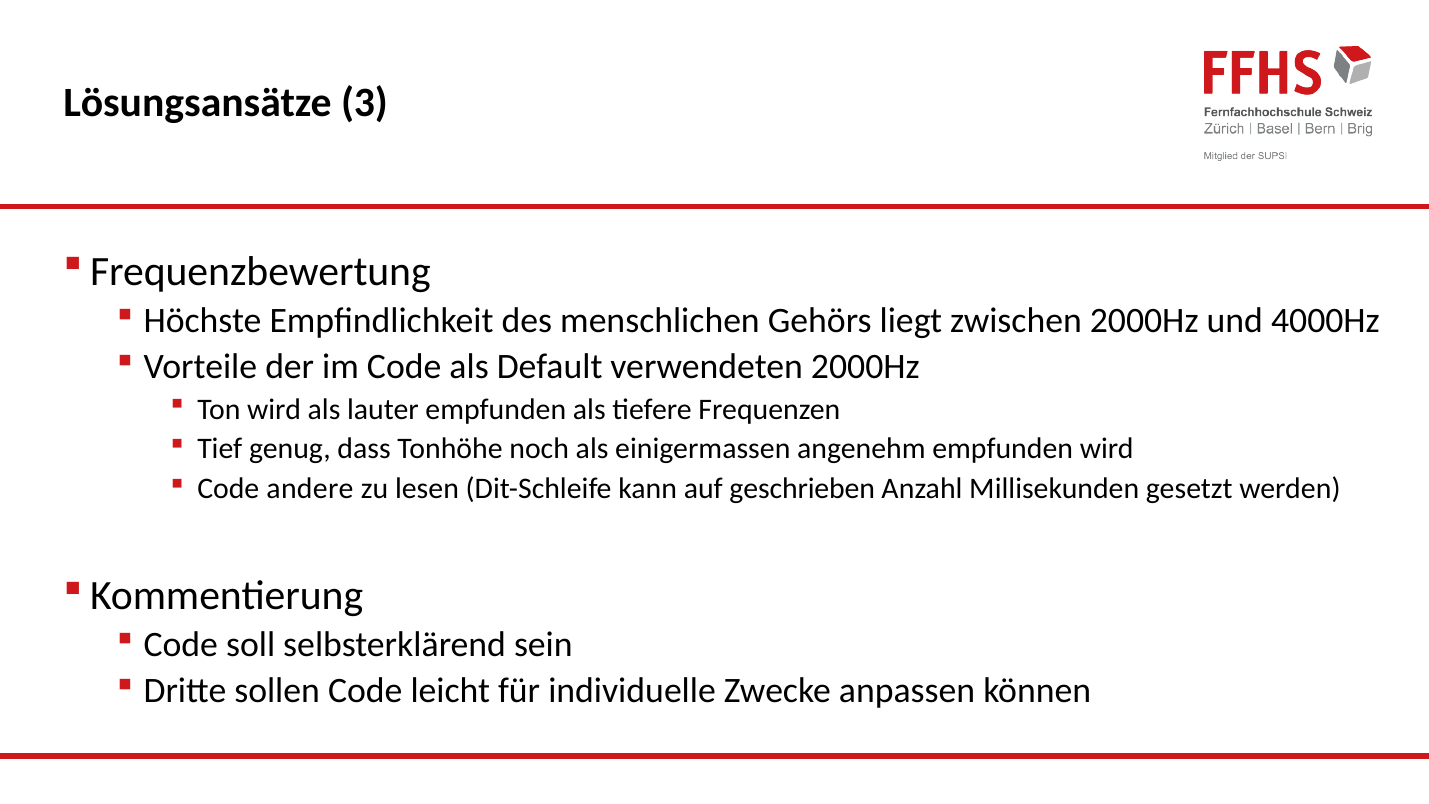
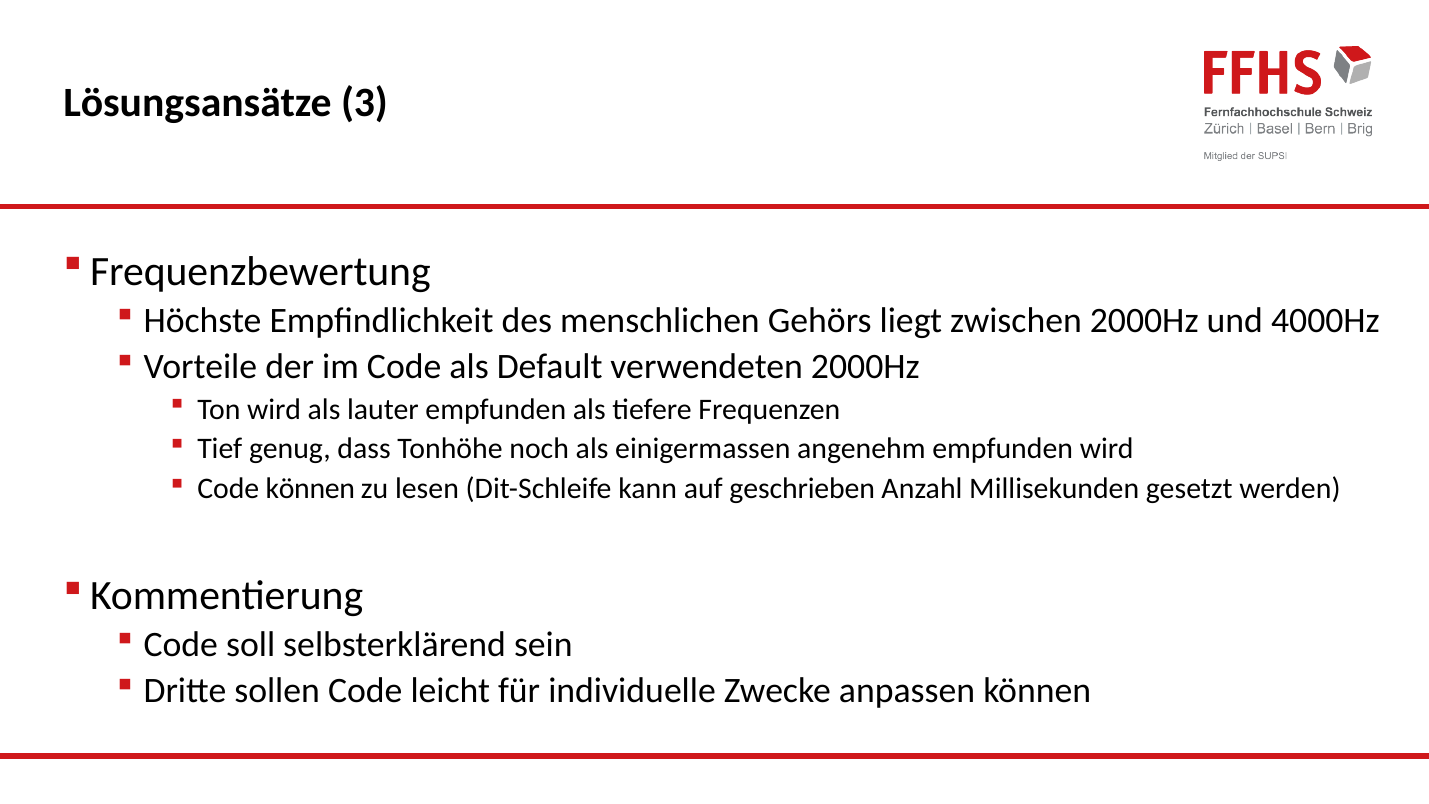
Code andere: andere -> können (310, 488)
